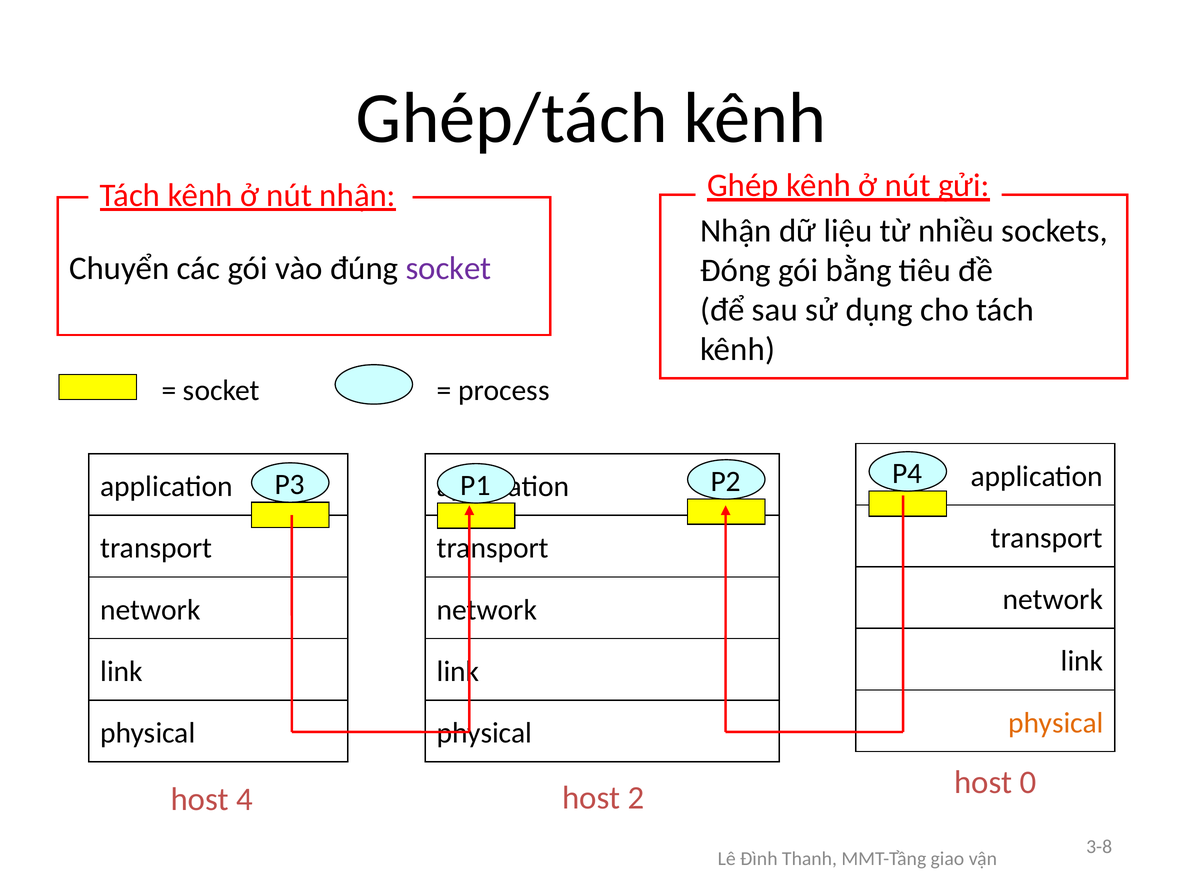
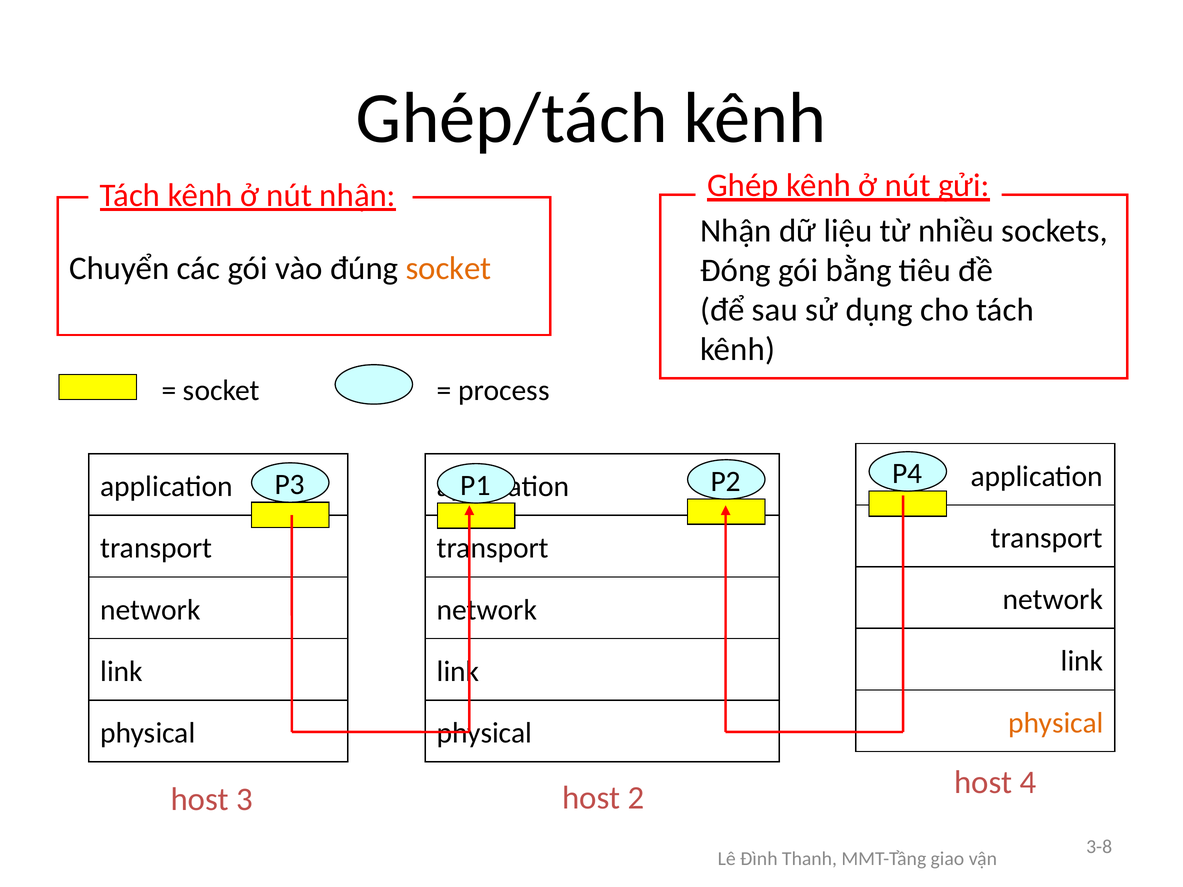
socket colour: purple -> orange (449, 268)
4: 4 -> 3 (244, 800)
0: 0 -> 4 (1028, 782)
